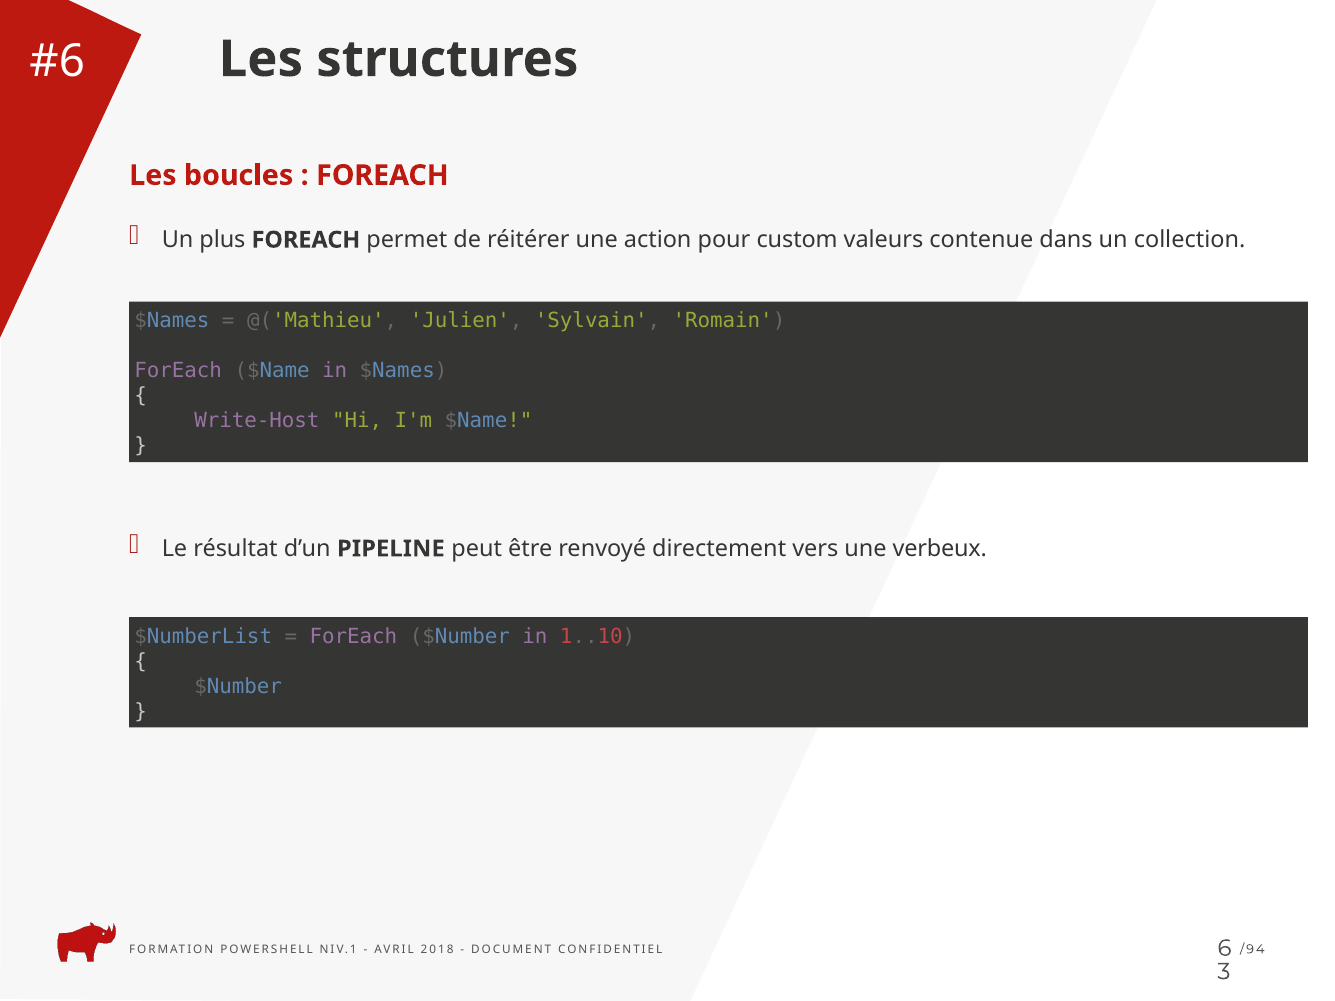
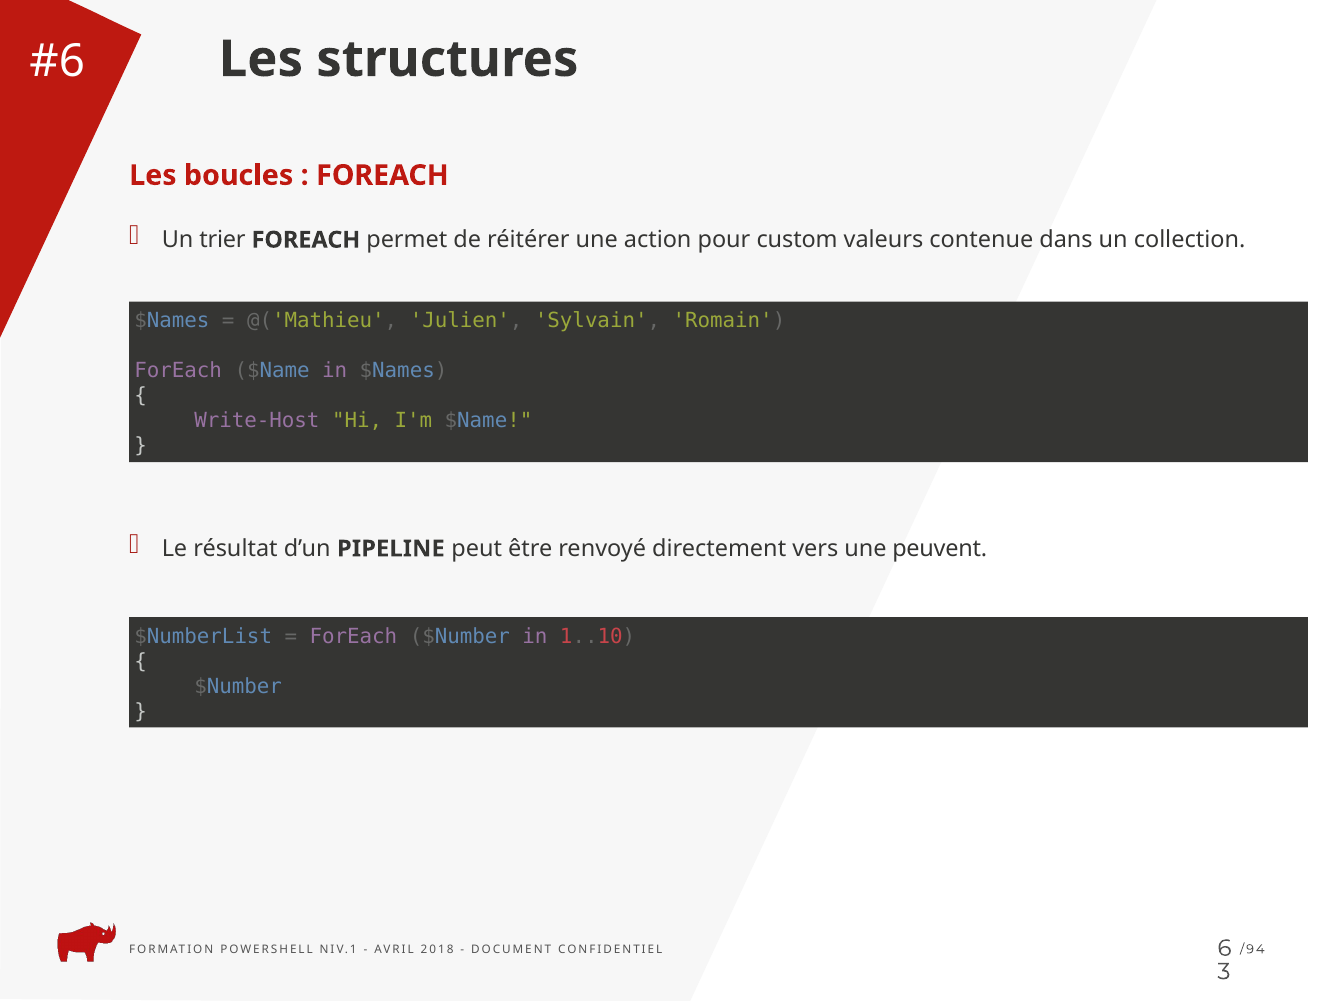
plus: plus -> trier (223, 240)
verbeux: verbeux -> peuvent (940, 549)
